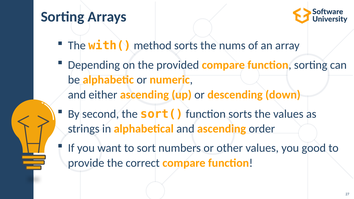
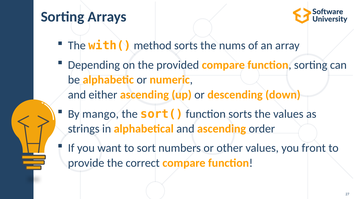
second: second -> mango (101, 114)
good: good -> front (314, 148)
